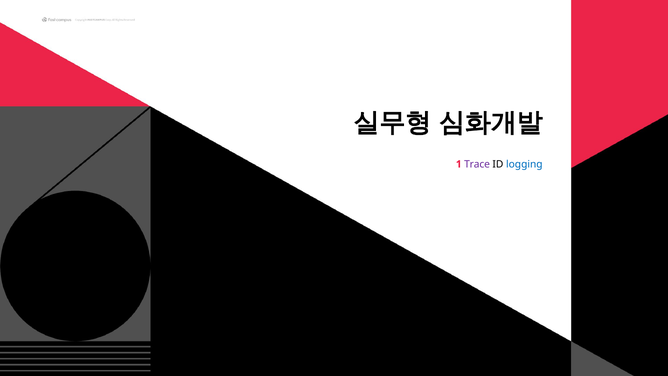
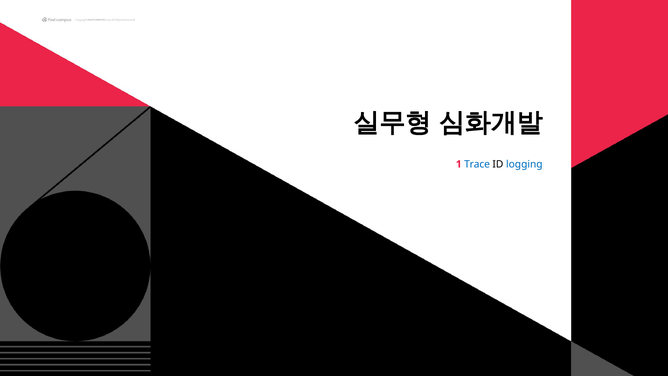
Trace colour: purple -> blue (477, 164)
